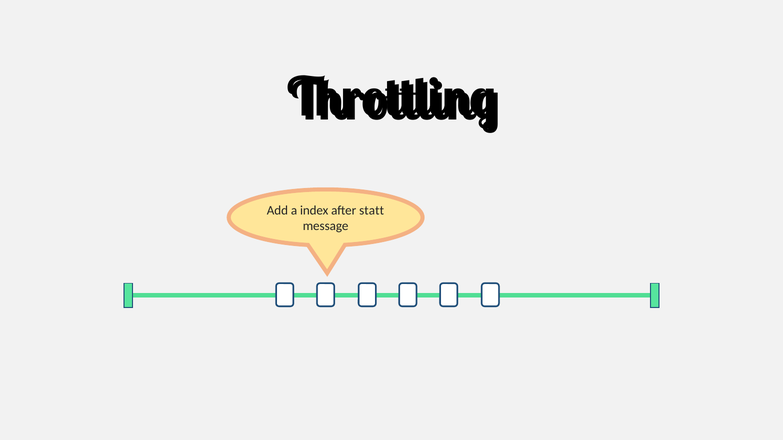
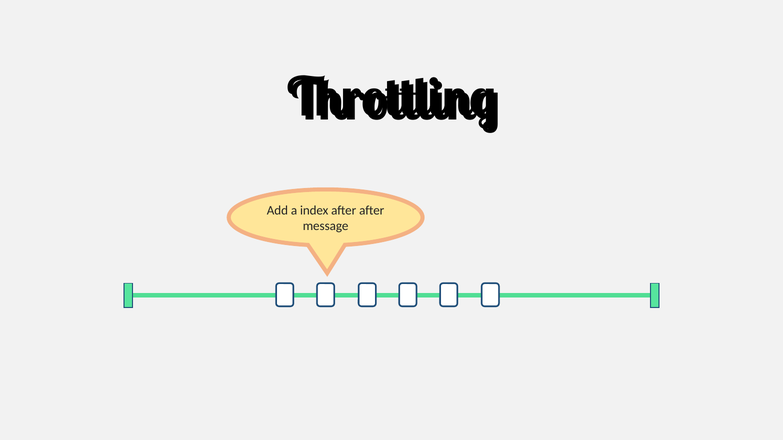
after statt: statt -> after (372, 211)
